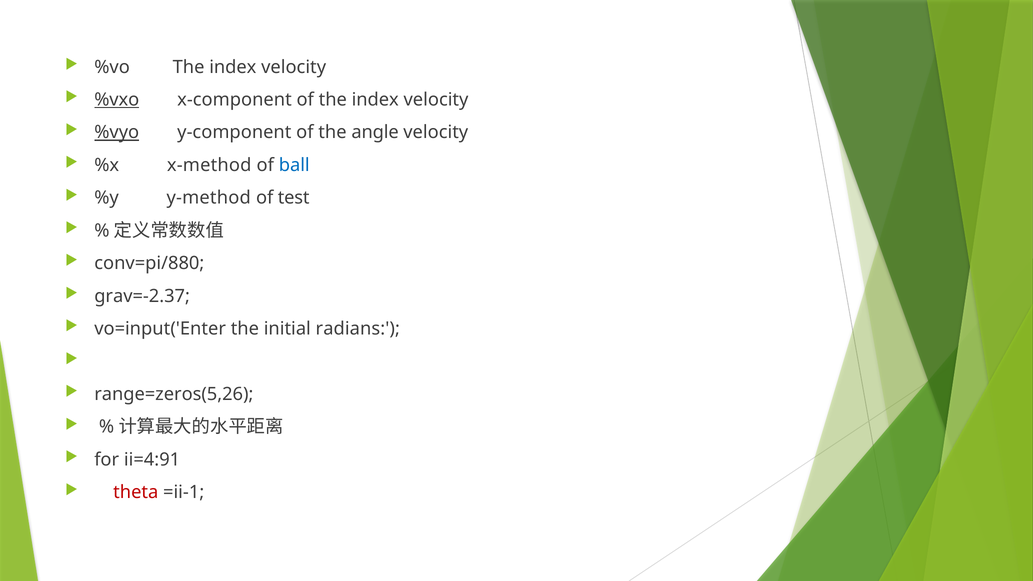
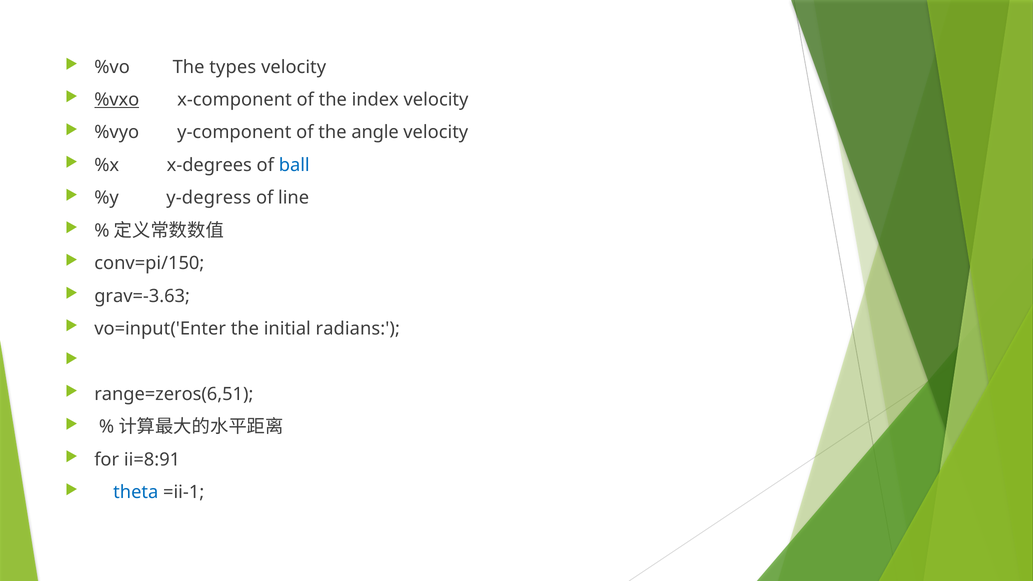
%vo The index: index -> types (233, 67)
%vyo underline: present -> none (117, 132)
x-method: x-method -> x-degrees (209, 165)
y-method: y-method -> y-degress (209, 198)
test: test -> line (294, 198)
conv=pi/880: conv=pi/880 -> conv=pi/150 (149, 263)
grav=-2.37: grav=-2.37 -> grav=-3.63 (142, 296)
range=zeros(5,26: range=zeros(5,26 -> range=zeros(6,51 (174, 394)
ii=4:91: ii=4:91 -> ii=8:91 (152, 460)
theta colour: red -> blue (136, 492)
